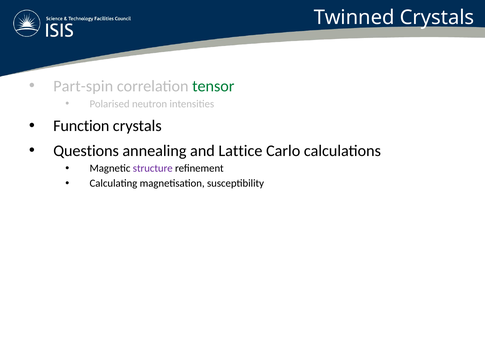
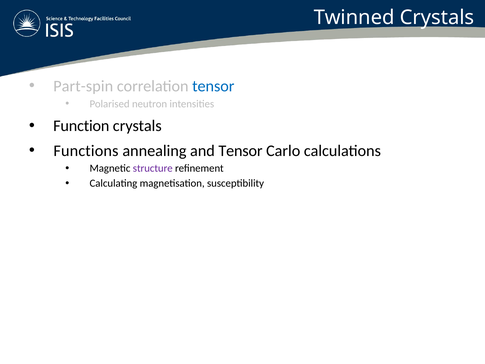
tensor colour: green -> blue (213, 86)
Questions: Questions -> Functions (86, 151)
and Lattice: Lattice -> Tensor (240, 151)
